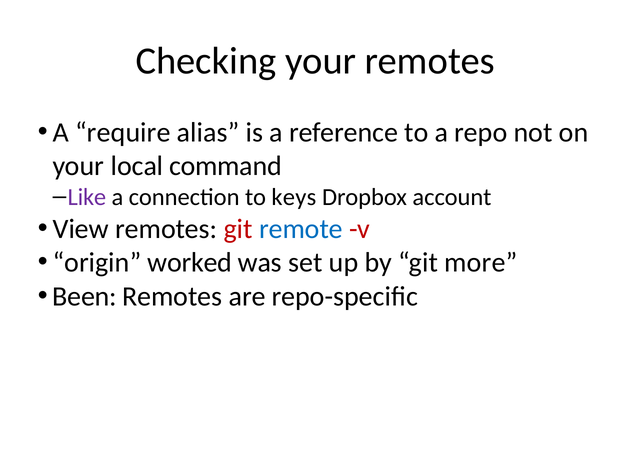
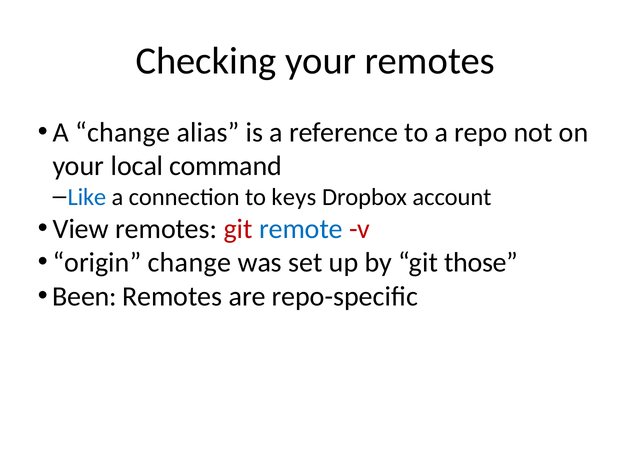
A require: require -> change (123, 132)
Like colour: purple -> blue (87, 197)
origin worked: worked -> change (189, 263)
more: more -> those (481, 263)
